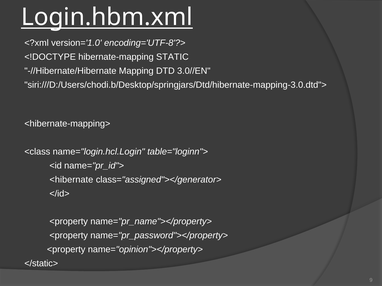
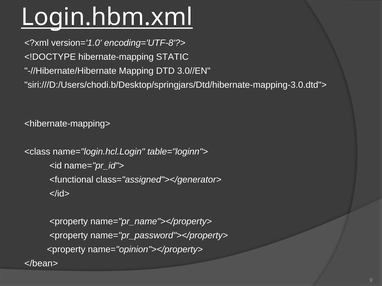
<hibernate: <hibernate -> <functional (71, 180)
</static>: </static> -> </bean> (41, 264)
